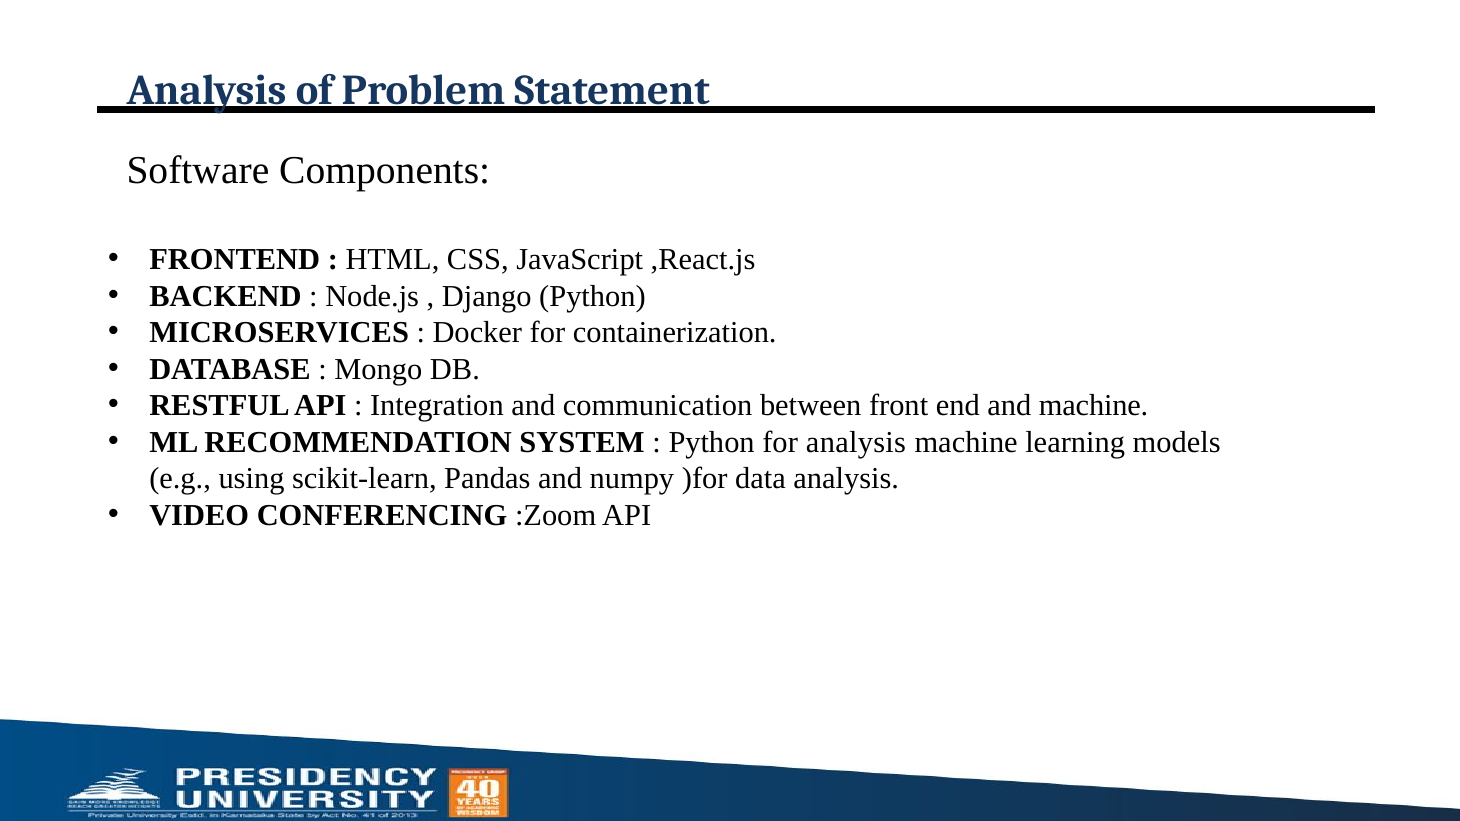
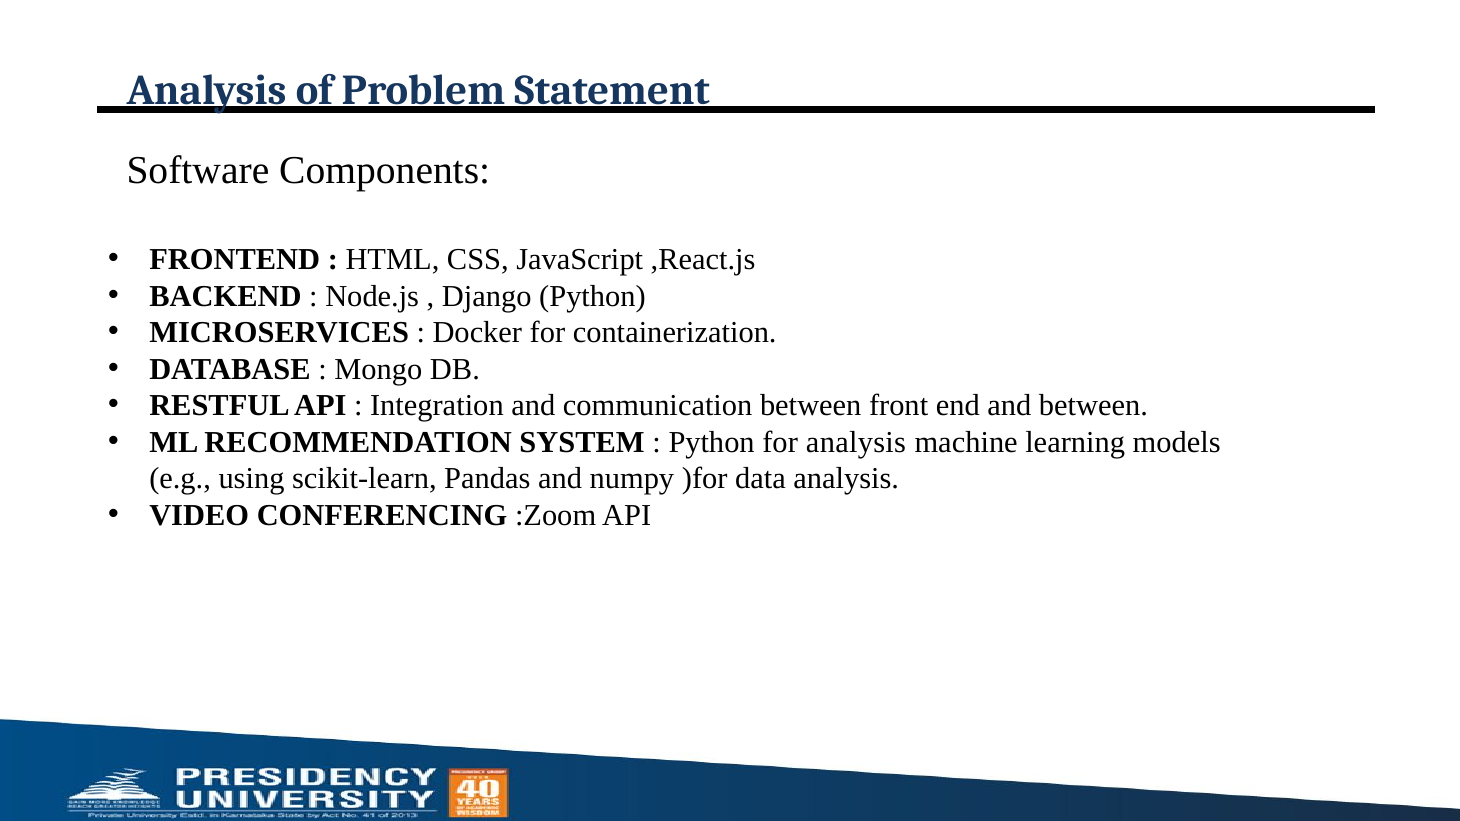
and machine: machine -> between (1093, 406)
